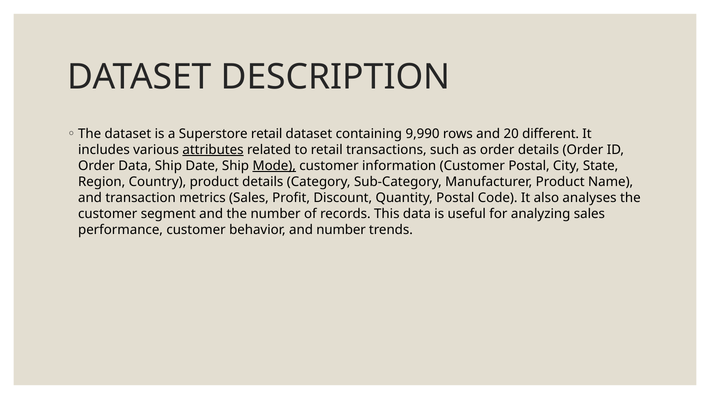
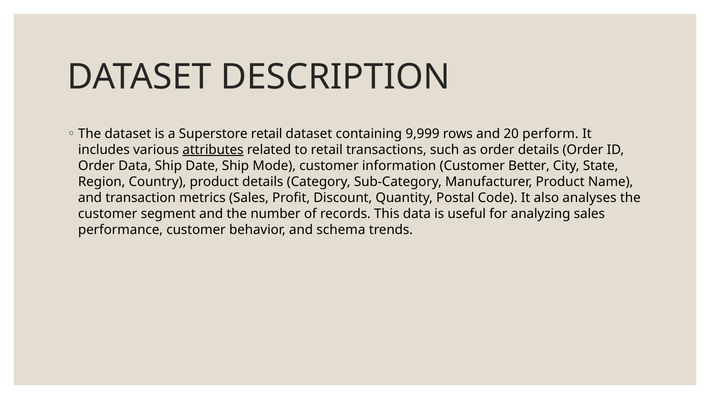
9,990: 9,990 -> 9,999 (423, 134)
different: different -> perform (550, 134)
Mode underline: present -> none (274, 166)
Customer Postal: Postal -> Better (529, 166)
and number: number -> schema (341, 230)
